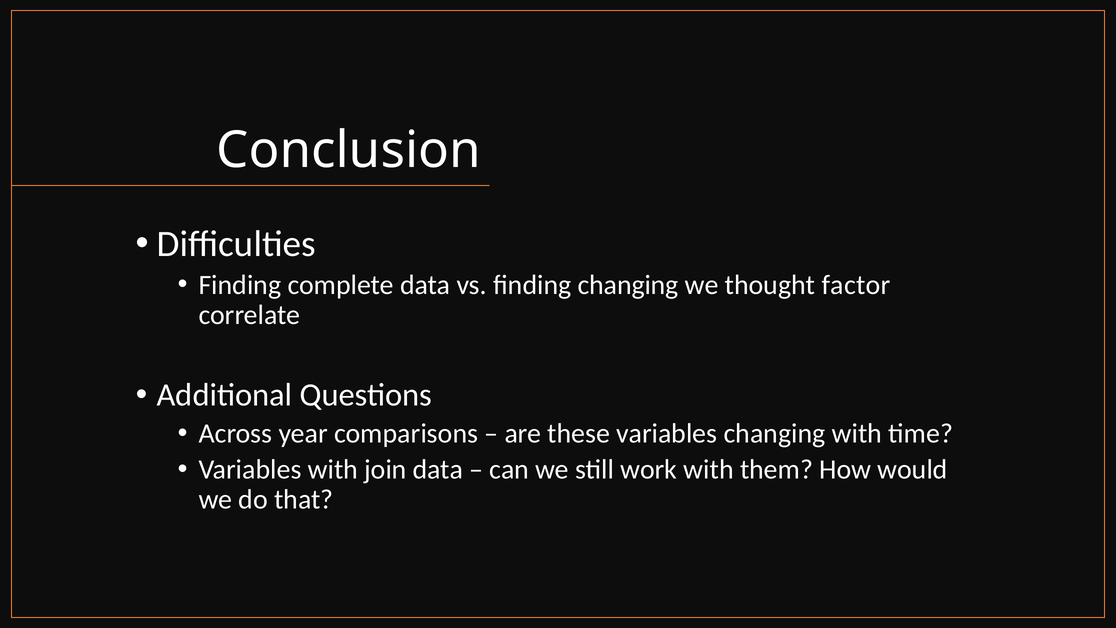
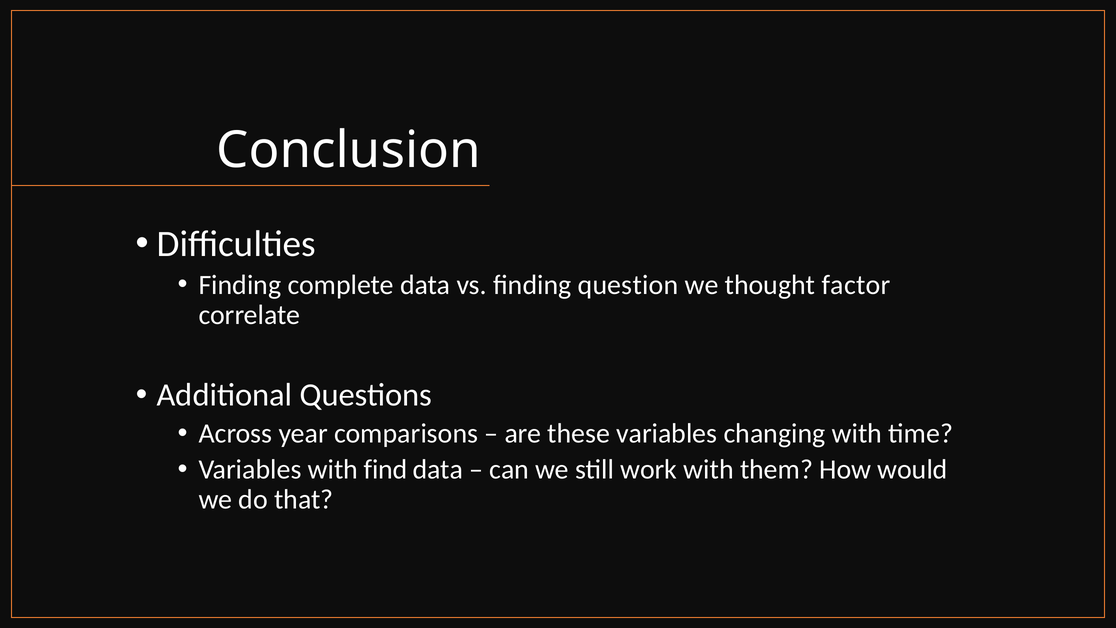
finding changing: changing -> question (628, 285)
join: join -> find (386, 469)
